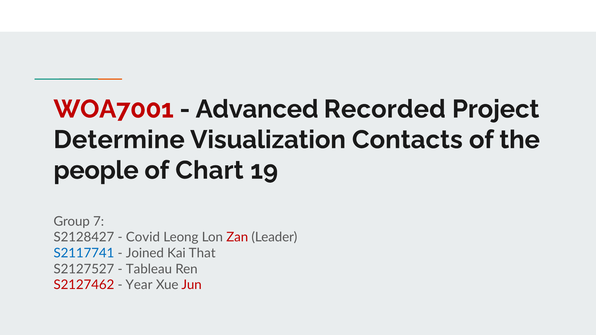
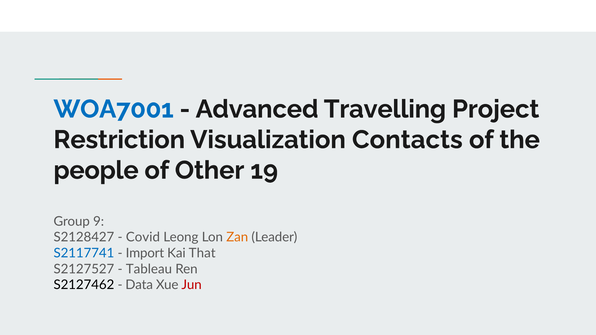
WOA7001 colour: red -> blue (114, 109)
Recorded: Recorded -> Travelling (385, 109)
Determine: Determine -> Restriction (119, 140)
Chart: Chart -> Other (210, 170)
7: 7 -> 9 (99, 222)
Zan colour: red -> orange (237, 237)
Joined: Joined -> Import (145, 253)
S2127462 colour: red -> black (84, 285)
Year: Year -> Data (139, 285)
